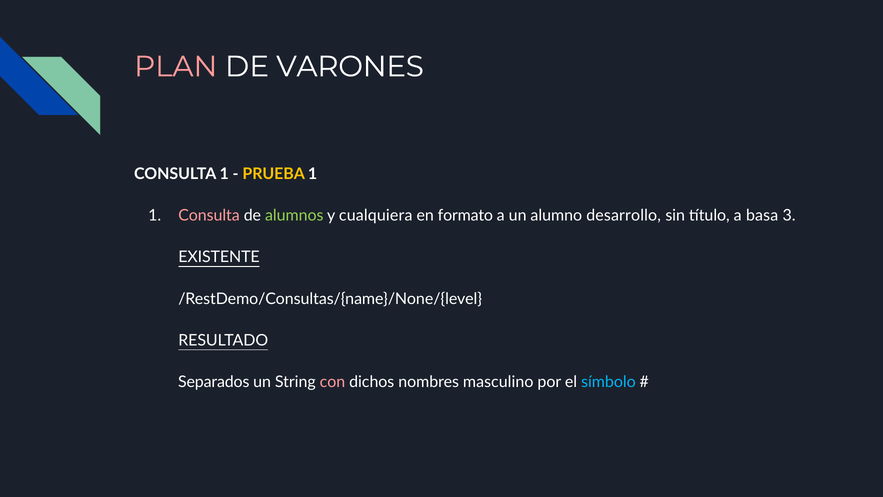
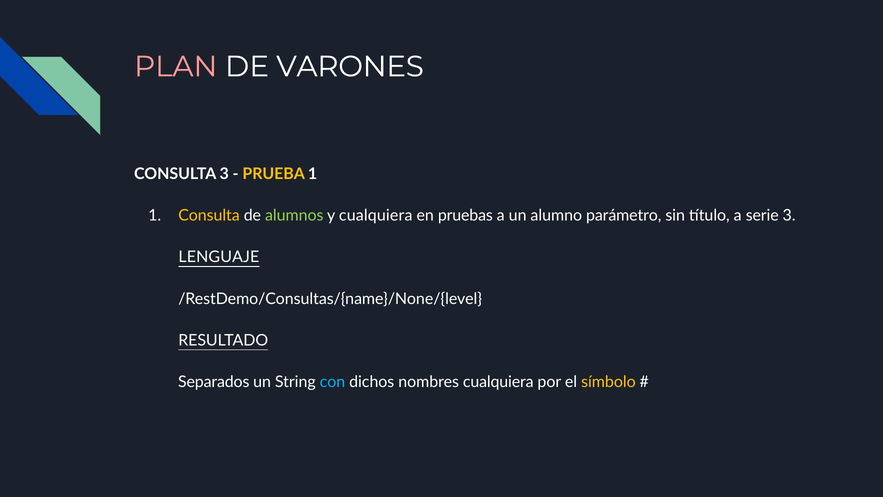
CONSULTA 1: 1 -> 3 (224, 174)
Consulta colour: pink -> yellow (209, 215)
formato: formato -> pruebas (465, 215)
desarrollo: desarrollo -> parámetro (624, 215)
basa: basa -> serie (762, 215)
EXISTENTE: EXISTENTE -> LENGUAJE (219, 257)
con colour: pink -> light blue (332, 382)
nombres masculino: masculino -> cualquiera (498, 382)
símbolo colour: light blue -> yellow (608, 382)
